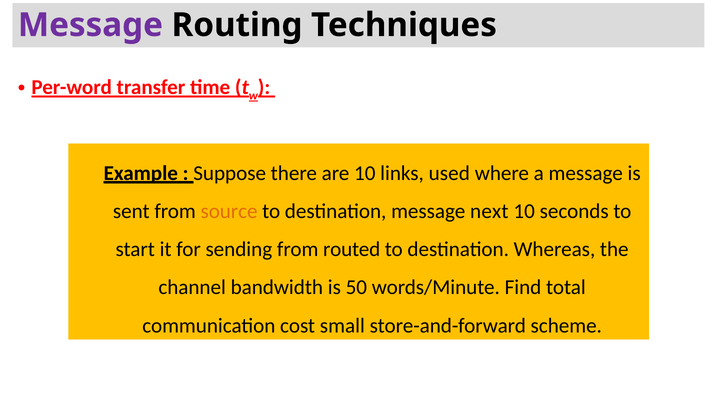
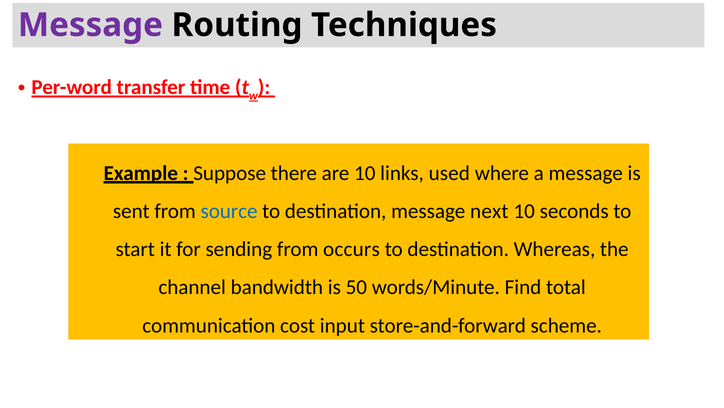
source colour: orange -> blue (229, 211)
routed: routed -> occurs (351, 249)
small: small -> input (342, 325)
